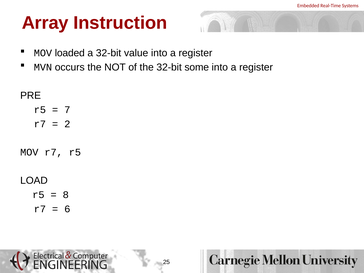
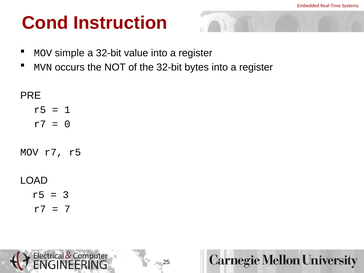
Array: Array -> Cond (45, 23)
loaded: loaded -> simple (70, 53)
some: some -> bytes (197, 67)
7: 7 -> 1 (67, 110)
2: 2 -> 0 (67, 124)
8: 8 -> 3 (66, 195)
6: 6 -> 7 (67, 209)
